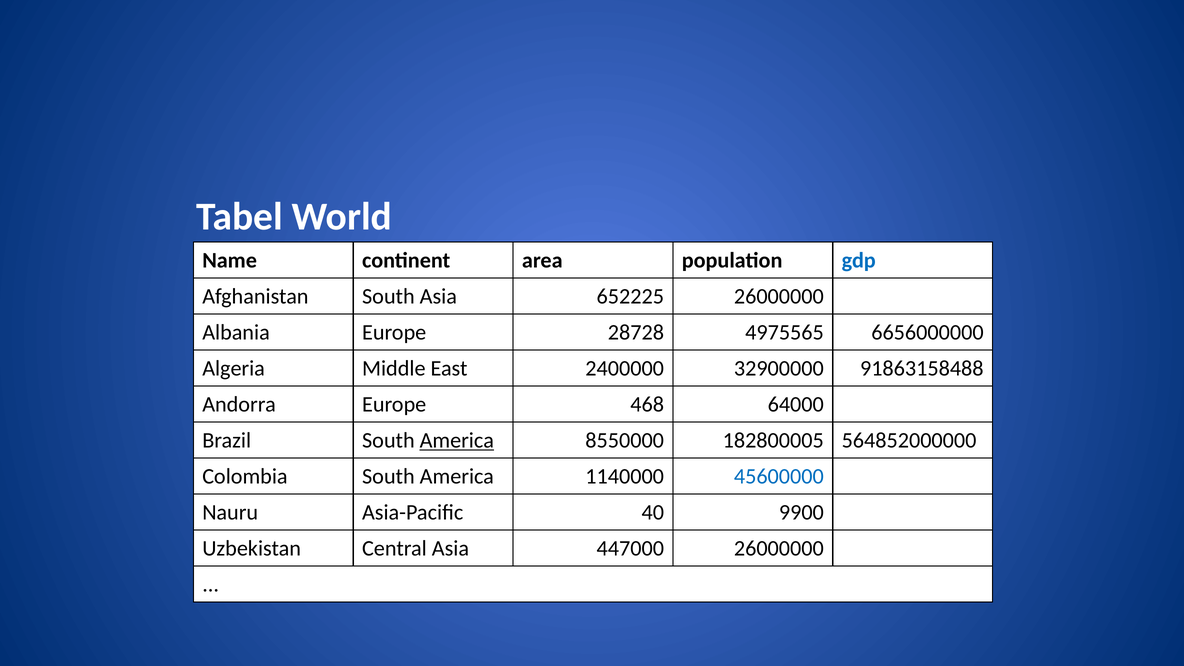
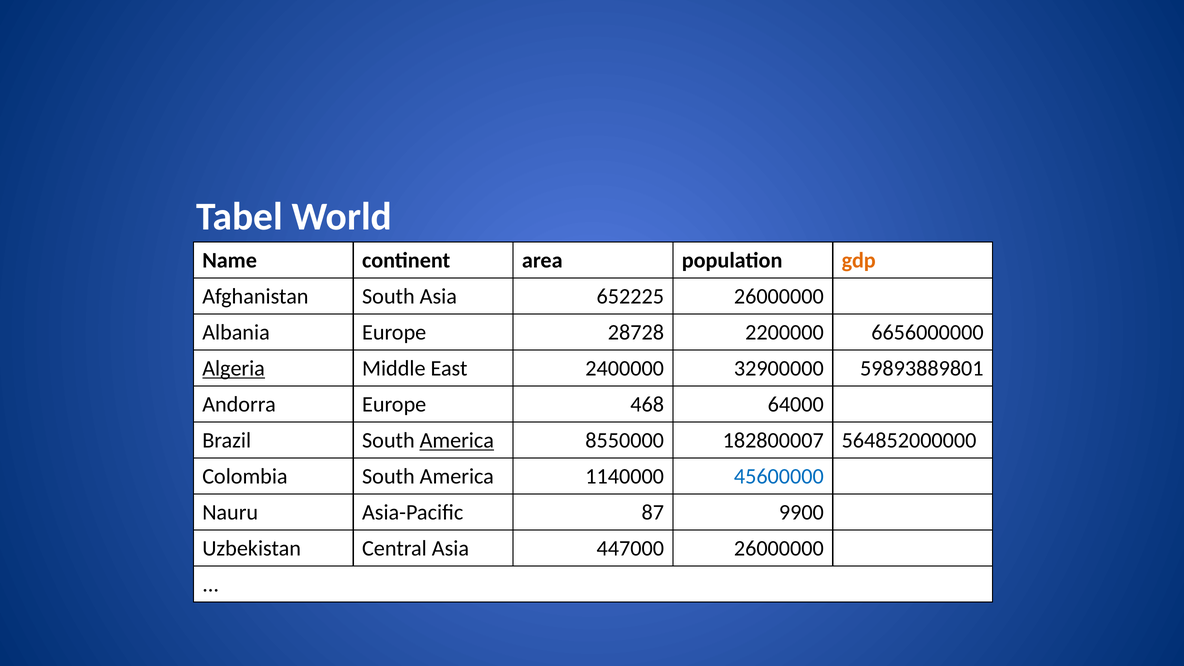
gdp colour: blue -> orange (859, 260)
4975565: 4975565 -> 2200000 (784, 332)
Algeria underline: none -> present (234, 368)
91863158488: 91863158488 -> 59893889801 (922, 368)
182800005: 182800005 -> 182800007 (773, 440)
40: 40 -> 87 (653, 512)
